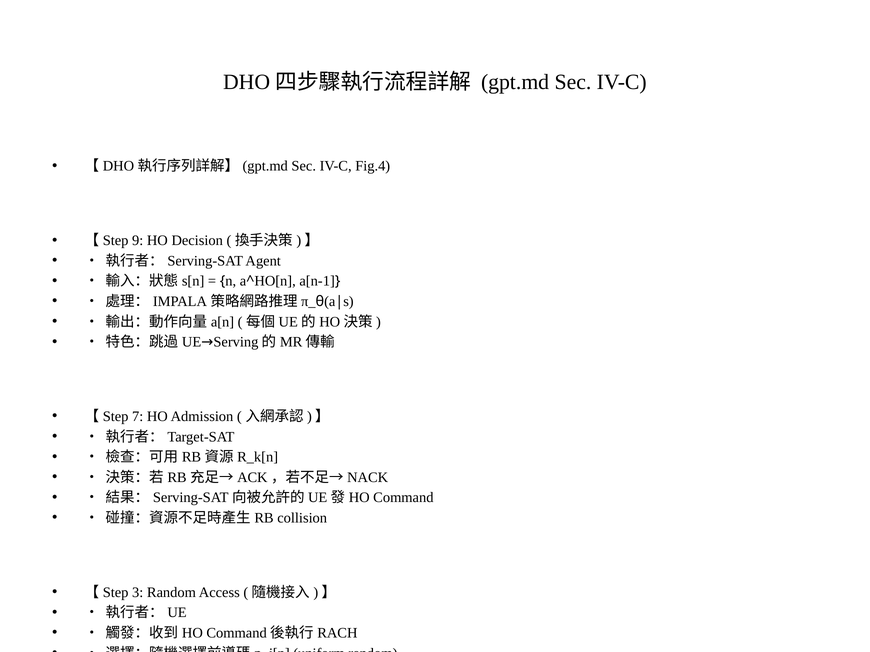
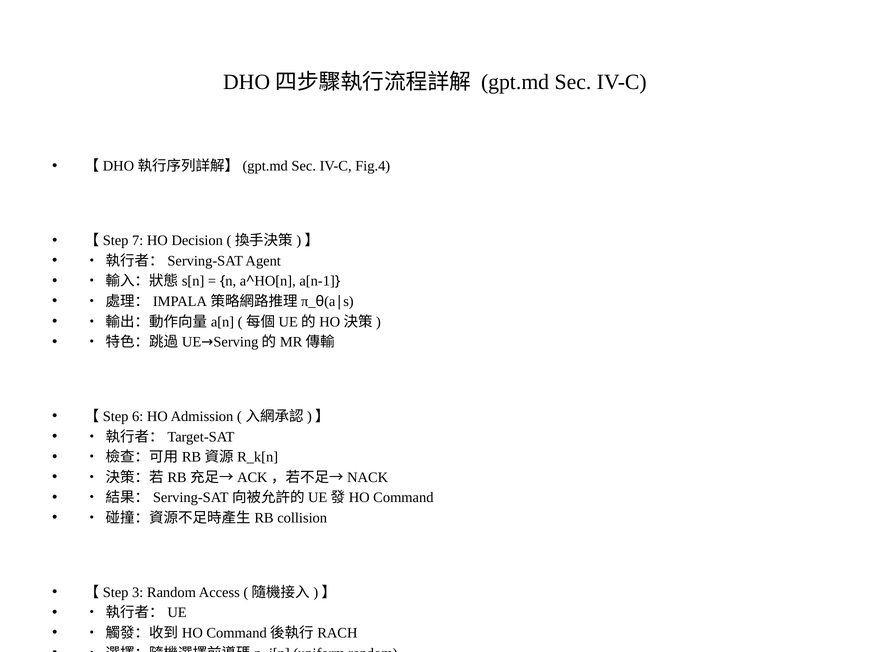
9: 9 -> 7 (138, 241)
7: 7 -> 6 (138, 417)
